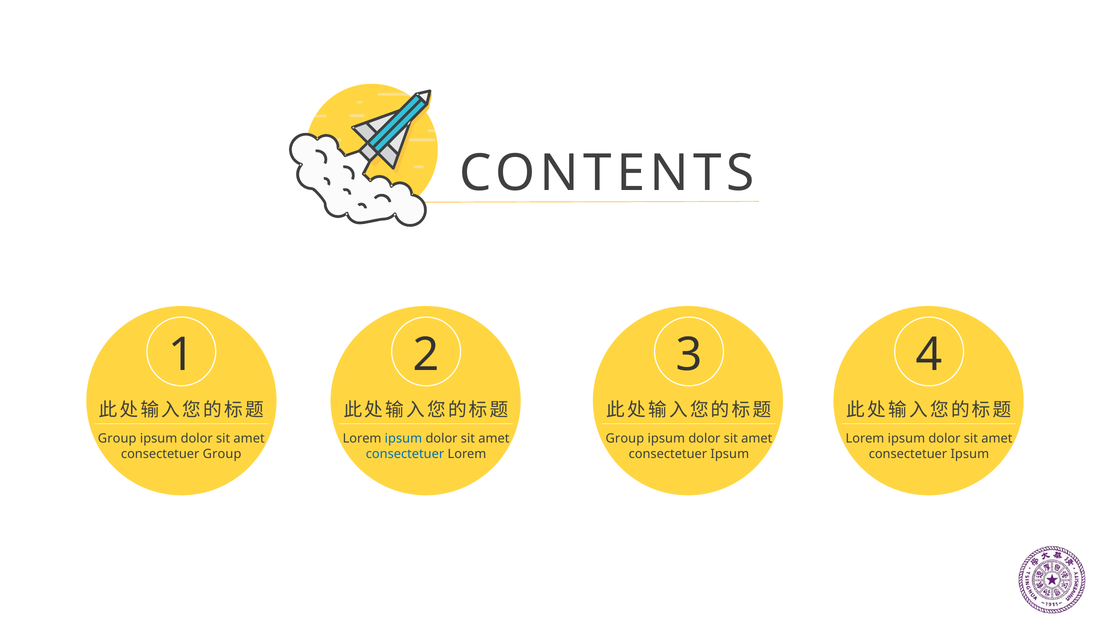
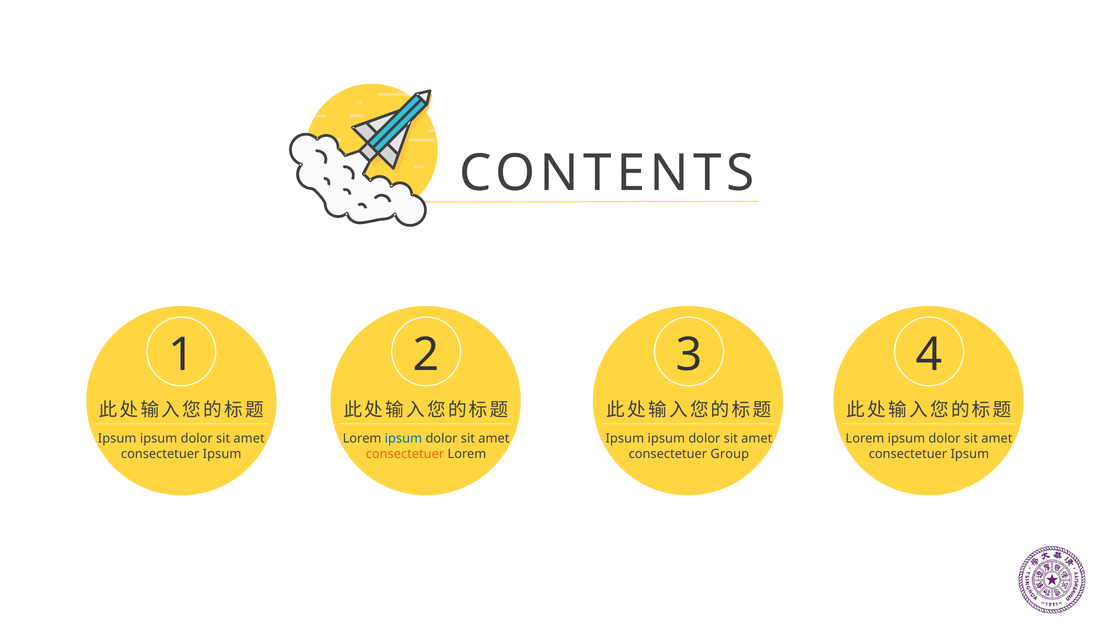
Group: Group -> Ipsum (117, 439)
Group: Group -> Ipsum (625, 439)
Group: Group -> Ipsum (222, 454)
consectetuer colour: blue -> orange (405, 454)
Ipsum: Ipsum -> Group (730, 454)
